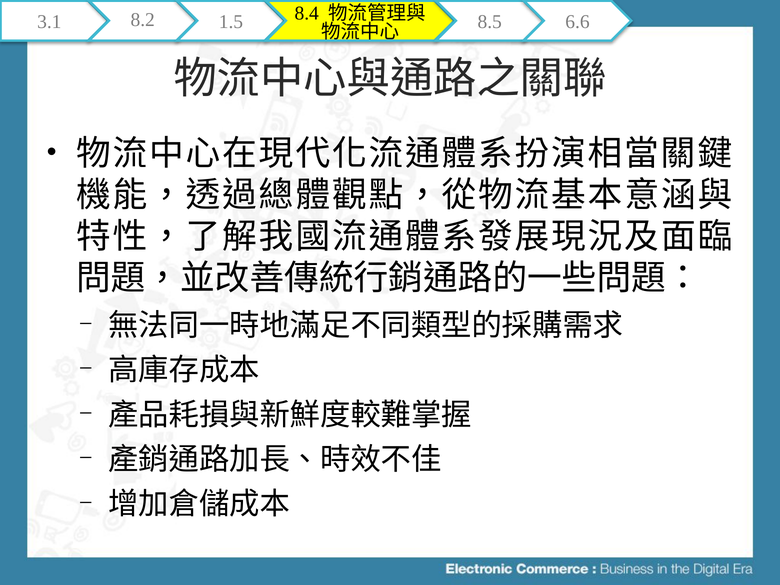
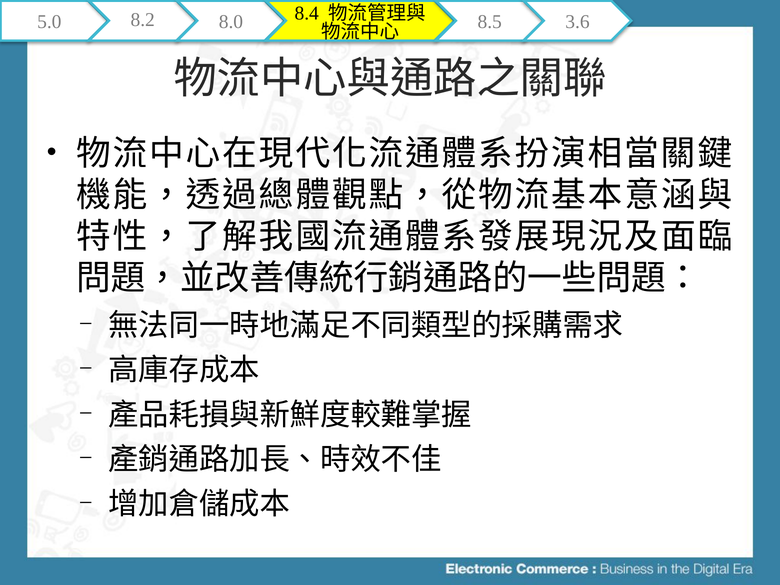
3.1: 3.1 -> 5.0 (49, 22)
1.5: 1.5 -> 8.0 (231, 22)
6.6: 6.6 -> 3.6 (578, 22)
